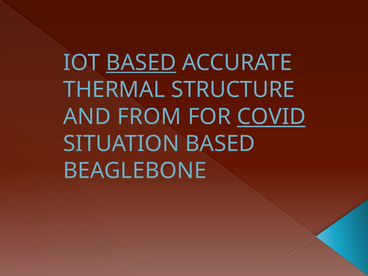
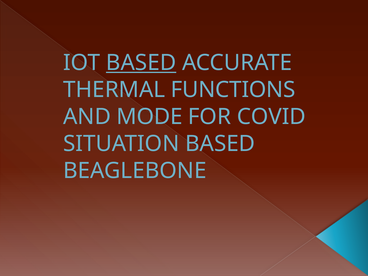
STRUCTURE: STRUCTURE -> FUNCTIONS (233, 90)
FROM: FROM -> MODE (149, 117)
COVID underline: present -> none (271, 117)
